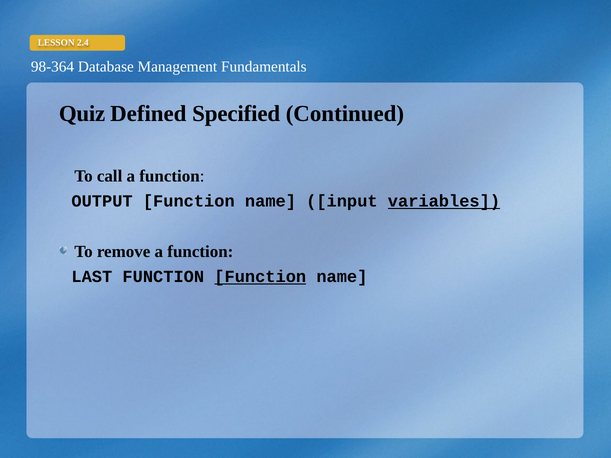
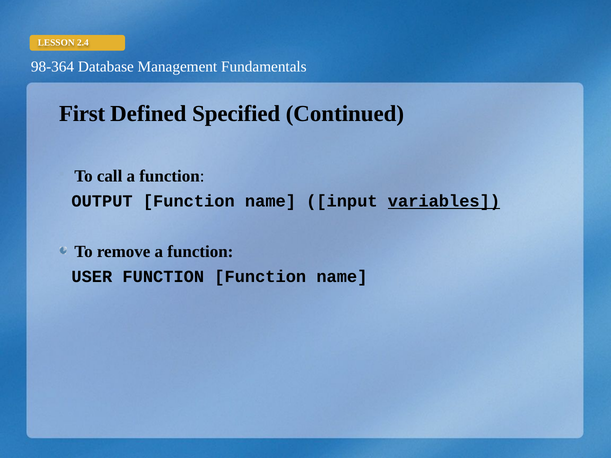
Quiz: Quiz -> First (82, 114)
LAST: LAST -> USER (92, 277)
Function underline: present -> none (260, 277)
